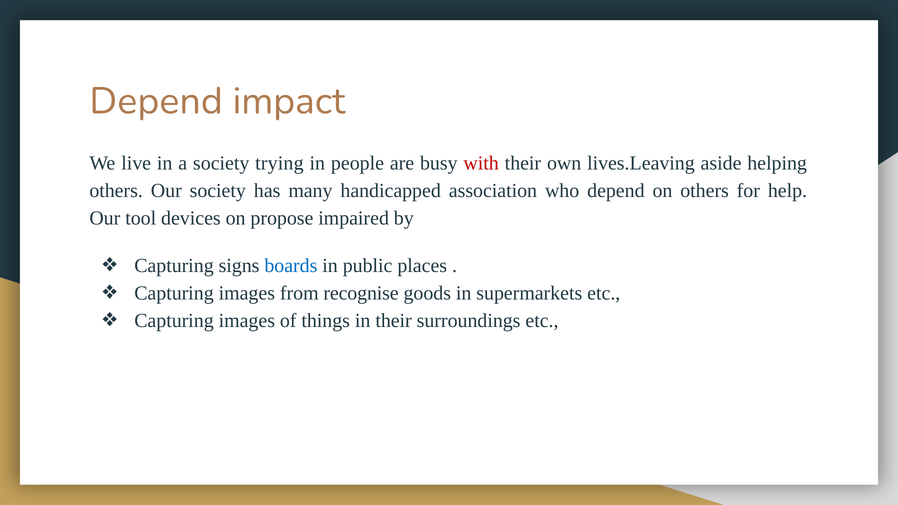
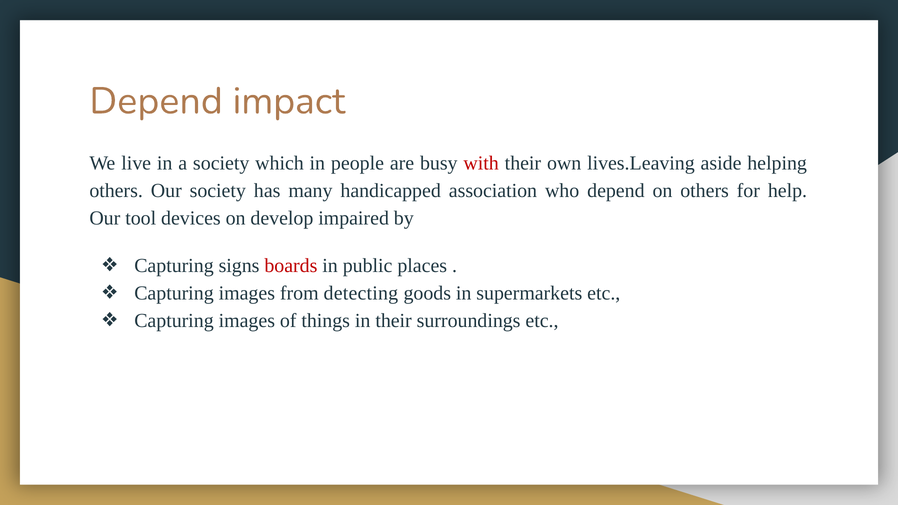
trying: trying -> which (279, 163)
propose: propose -> develop (282, 218)
boards colour: blue -> red (291, 266)
recognise: recognise -> detecting (361, 293)
